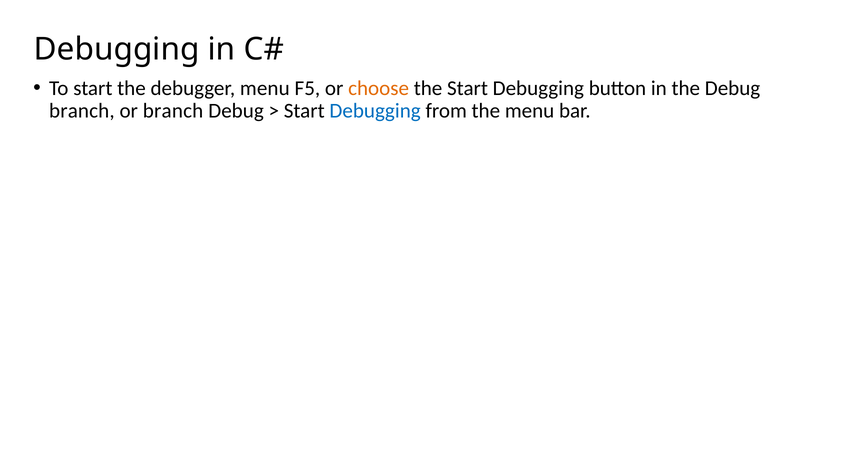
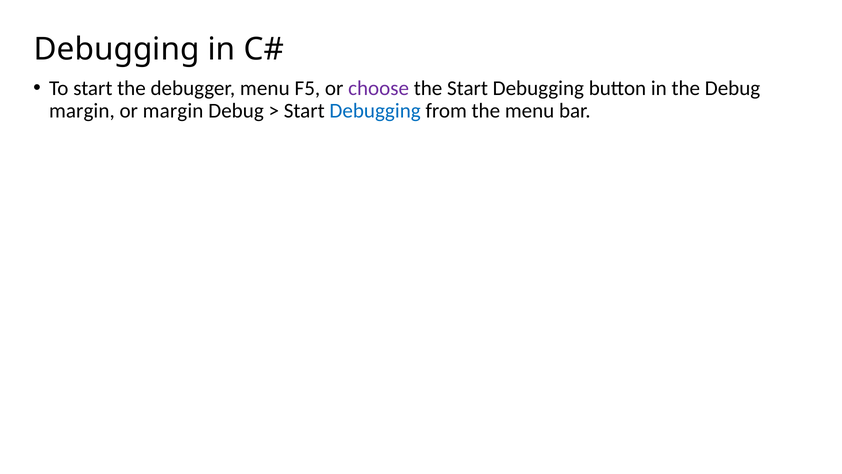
choose colour: orange -> purple (379, 88)
branch: branch -> margin (82, 111)
or branch: branch -> margin (173, 111)
